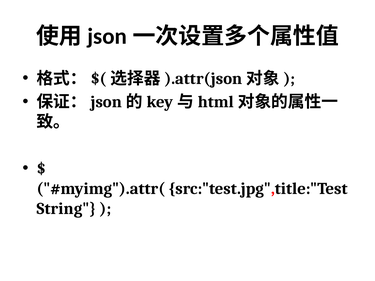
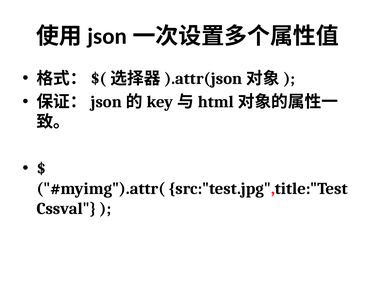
String: String -> Cssval (66, 209)
